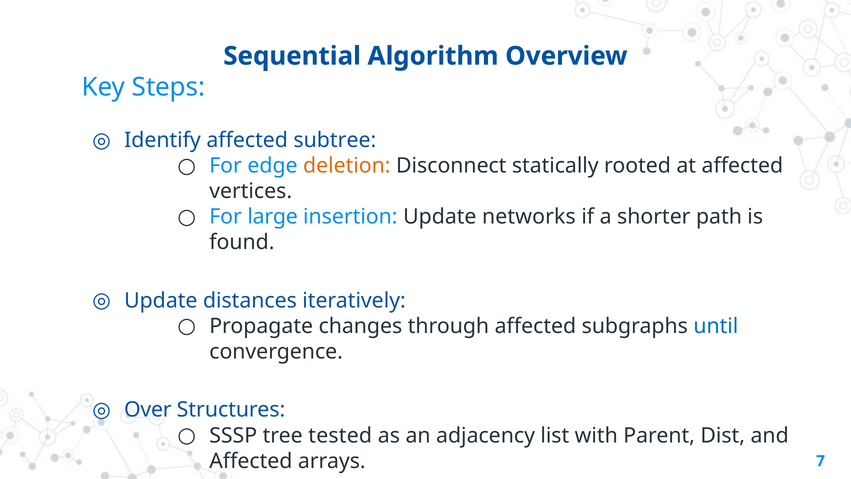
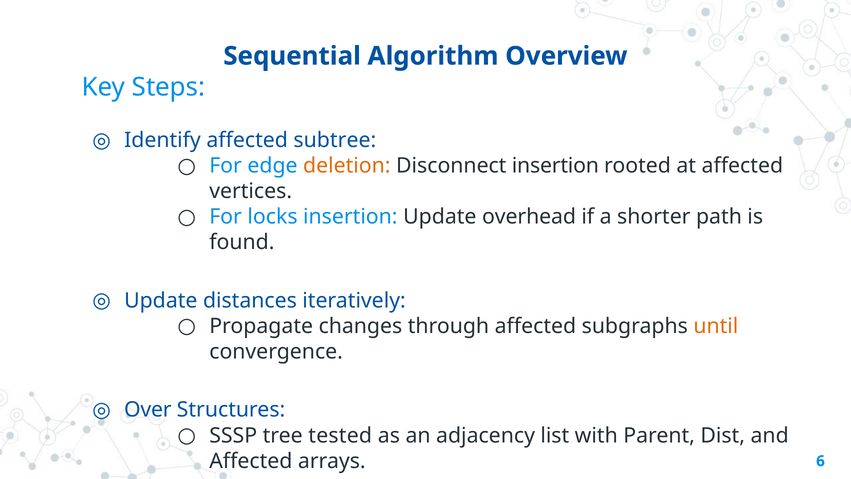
Disconnect statically: statically -> insertion (555, 166)
large: large -> locks (273, 217)
networks: networks -> overhead (529, 217)
until colour: blue -> orange (716, 326)
7: 7 -> 6 (820, 461)
